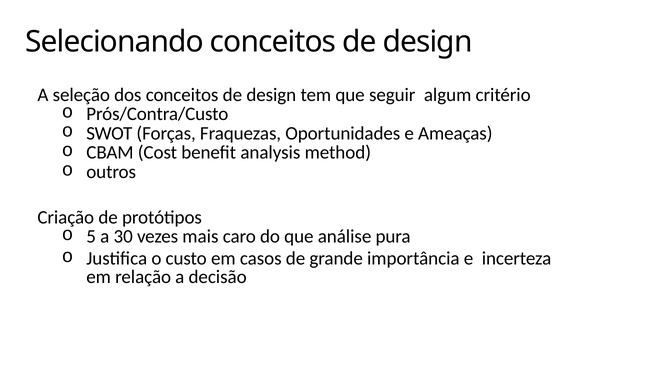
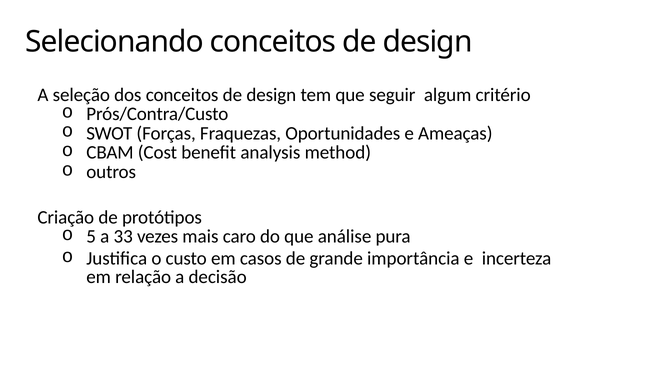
30: 30 -> 33 (123, 236)
